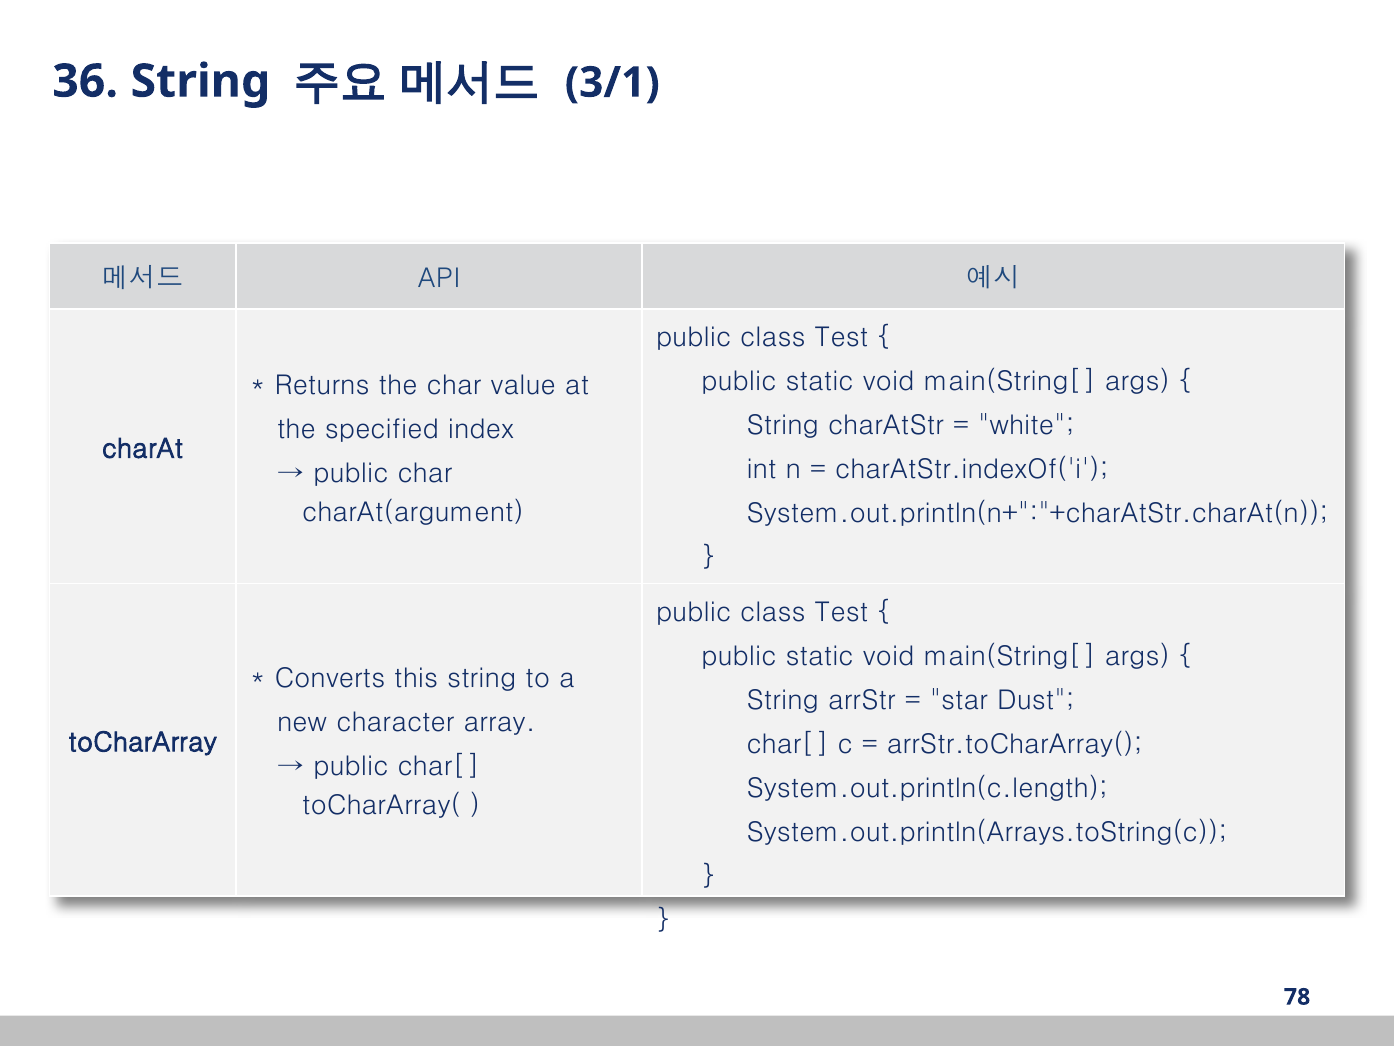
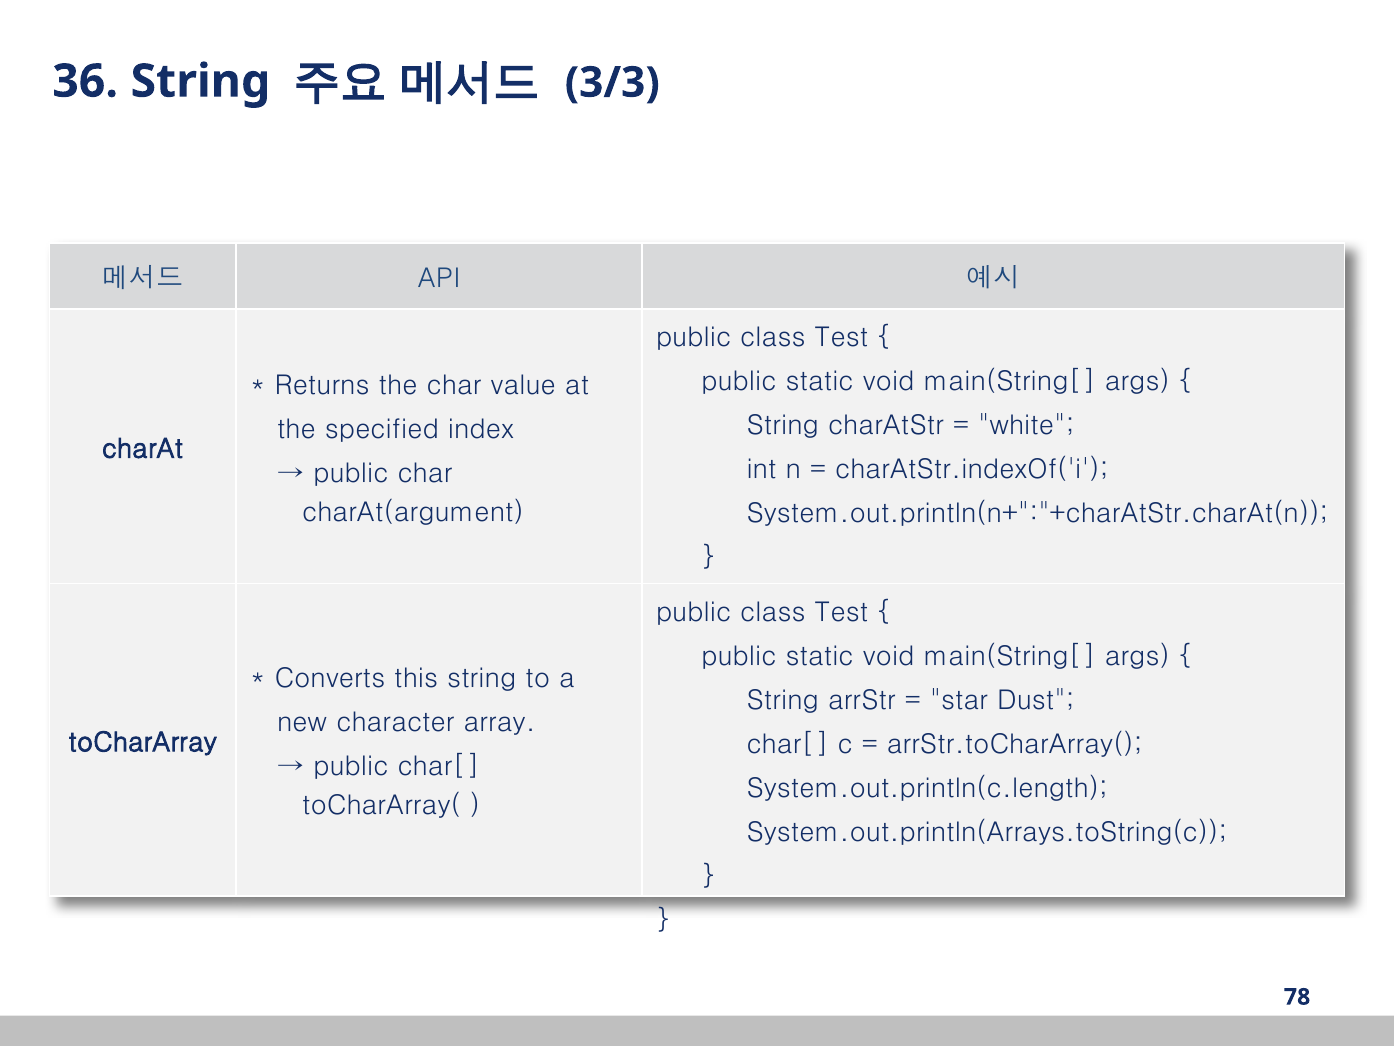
3/1: 3/1 -> 3/3 (612, 83)
